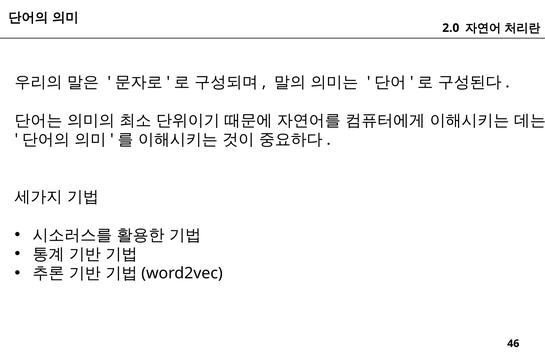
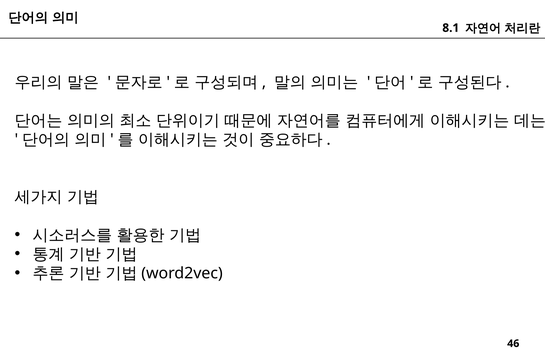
2.0: 2.0 -> 8.1 (451, 28)
